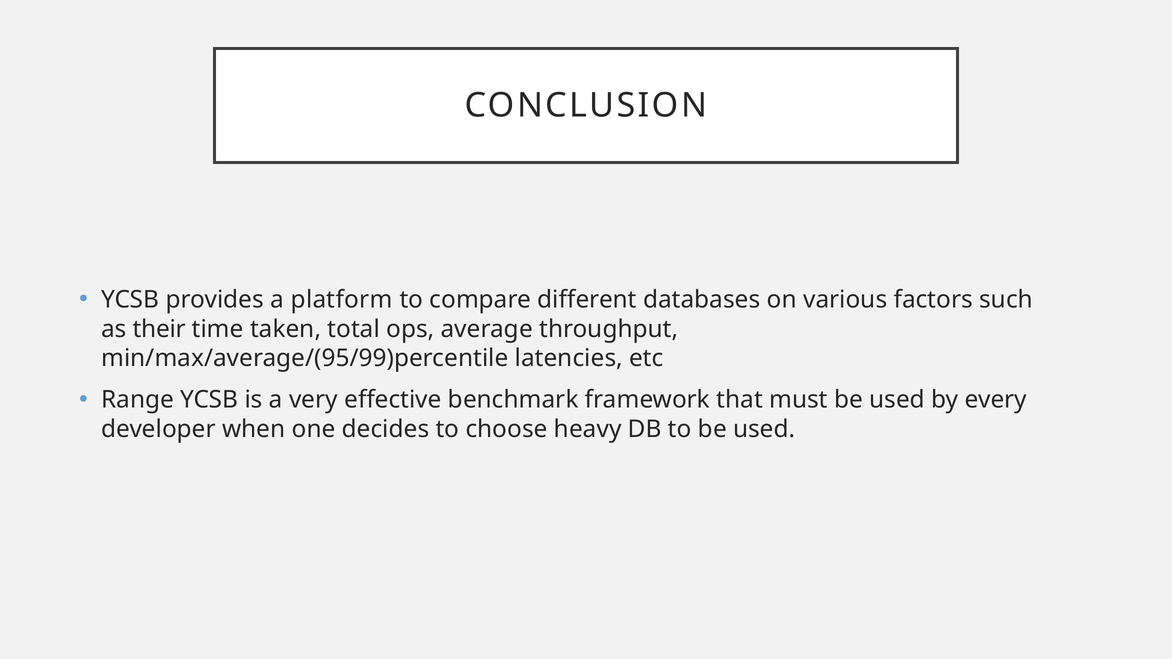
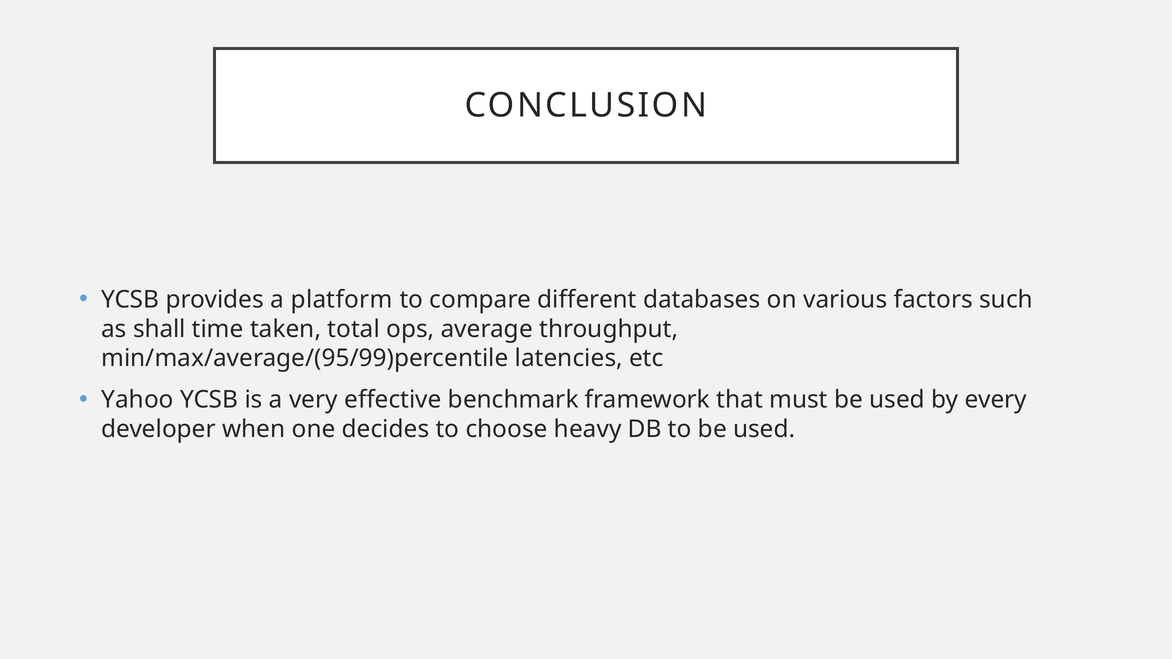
their: their -> shall (159, 329)
Range: Range -> Yahoo (137, 400)
